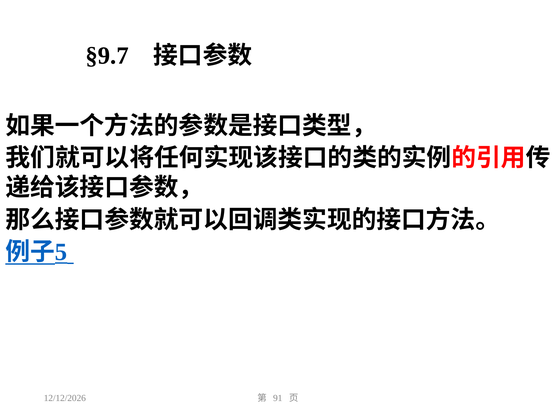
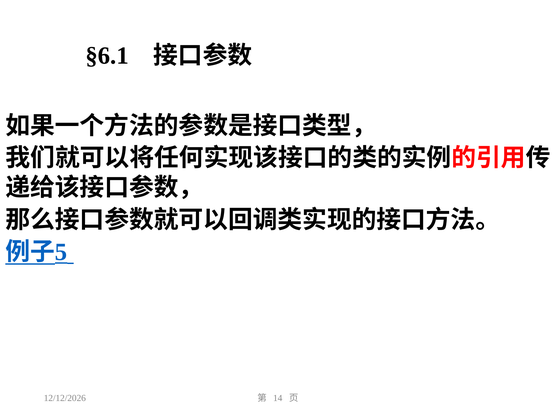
§9.7: §9.7 -> §6.1 (107, 56)
91: 91 -> 14 (278, 398)
